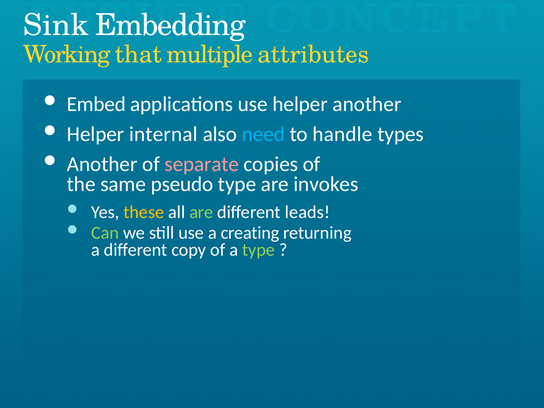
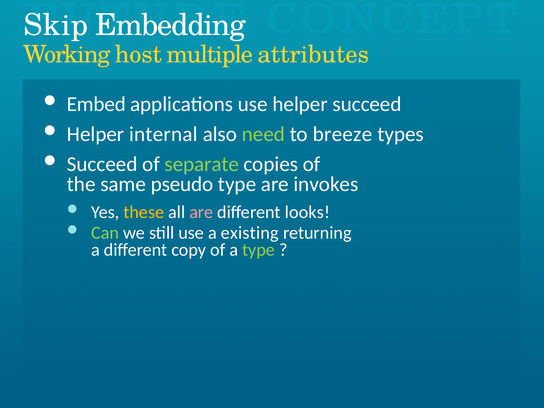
Sink: Sink -> Skip (56, 25)
that: that -> host (138, 55)
helper another: another -> succeed (367, 104)
need colour: light blue -> light green (263, 134)
handle: handle -> breeze (343, 134)
Another: Another -> Succeed (102, 164)
separate colour: pink -> light green (202, 164)
are colour: light green -> pink (201, 212)
leads: leads -> looks (307, 212)
creating: creating -> existing (250, 233)
